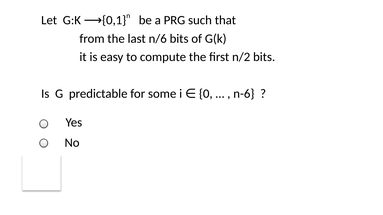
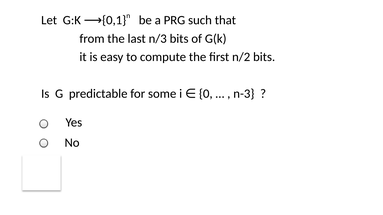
n/6: n/6 -> n/3 (158, 39)
n-6: n-6 -> n-3 (244, 94)
